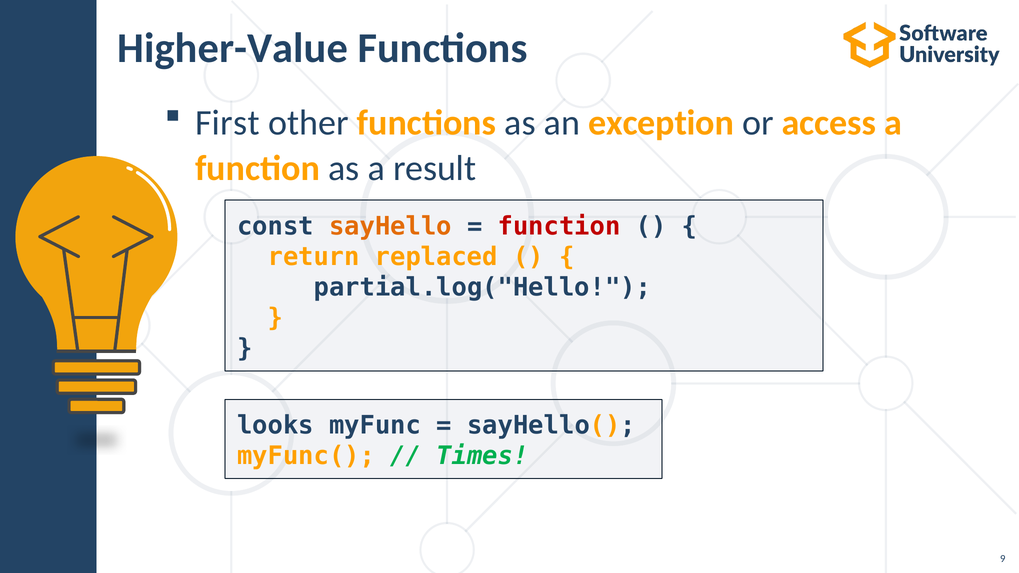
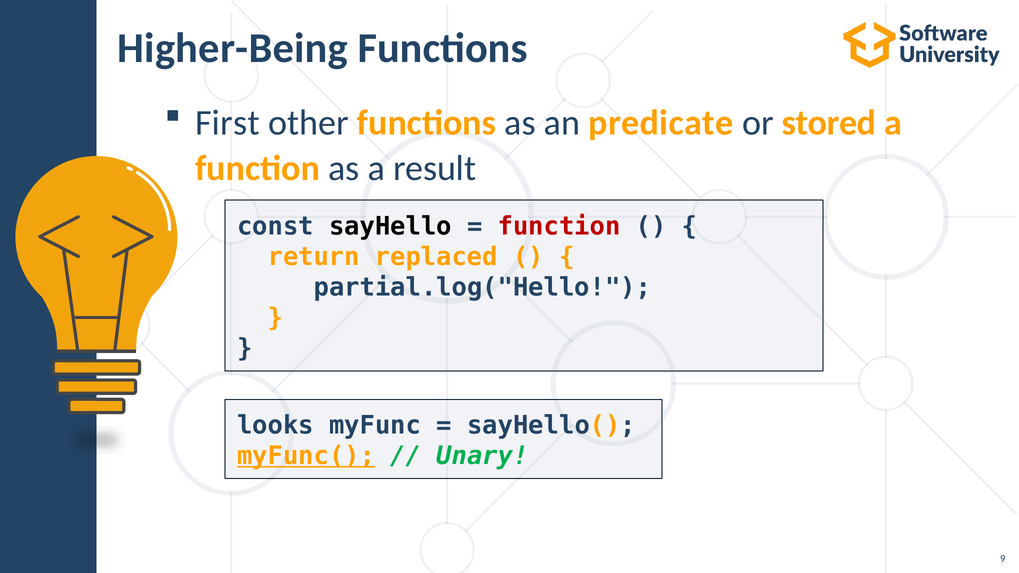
Higher-Value: Higher-Value -> Higher-Being (233, 48)
exception: exception -> predicate (661, 123)
access: access -> stored (829, 123)
sayHello colour: orange -> black (390, 226)
myFunc( underline: none -> present (306, 456)
Times: Times -> Unary (482, 456)
